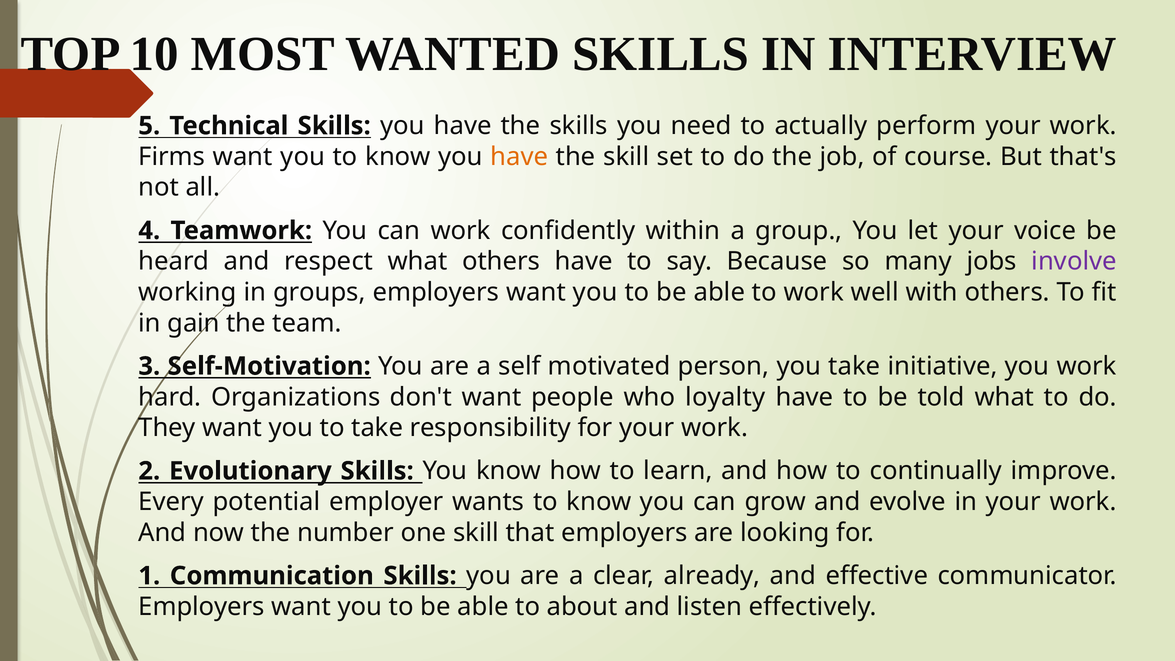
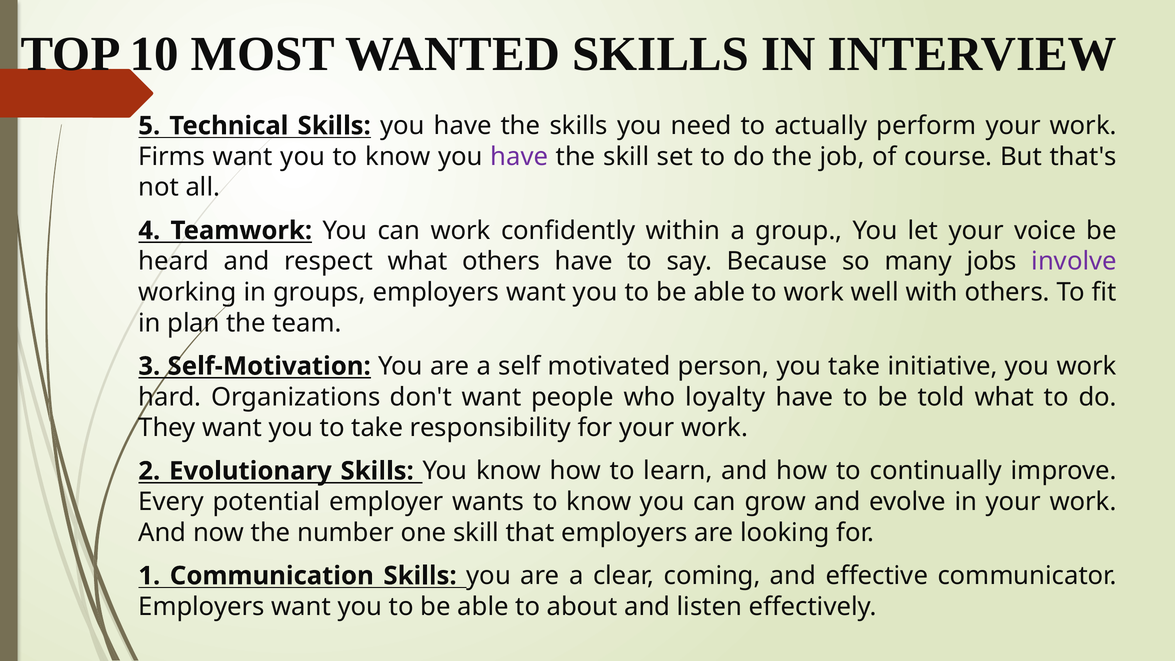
have colour: orange -> purple (519, 157)
gain: gain -> plan (194, 323)
already: already -> coming (712, 576)
